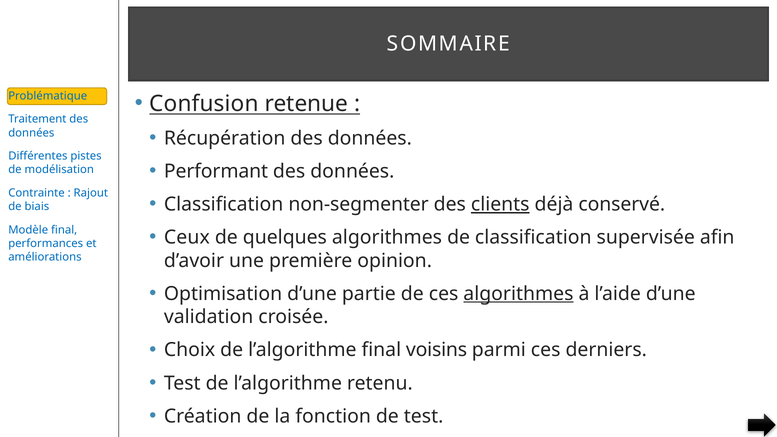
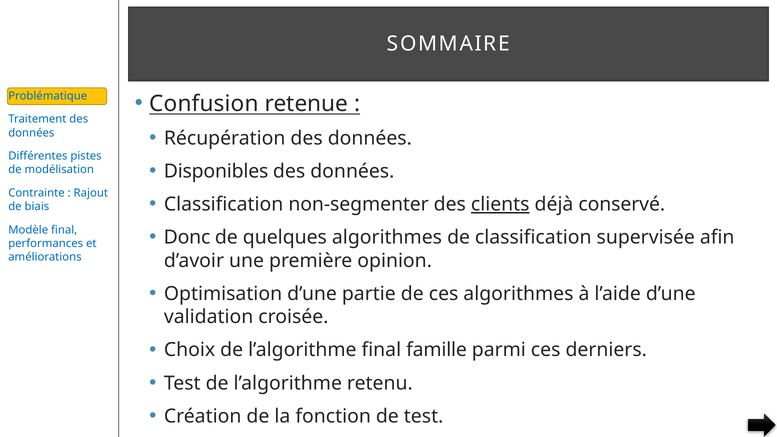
Performant: Performant -> Disponibles (216, 171)
Ceux: Ceux -> Donc (187, 237)
algorithmes underline: present -> none (518, 294)
voisins: voisins -> famille (437, 350)
